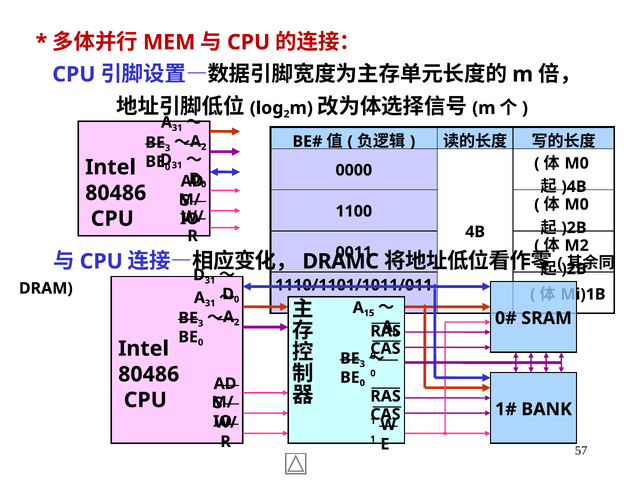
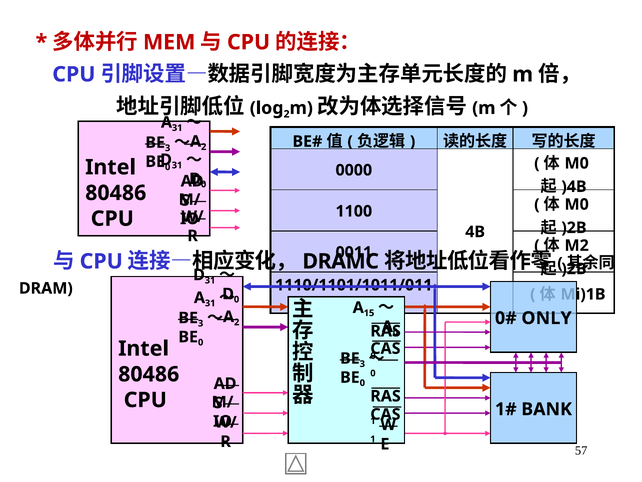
SRAM: SRAM -> ONLY (547, 318)
